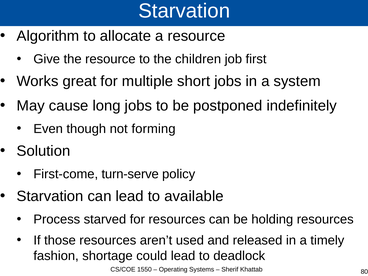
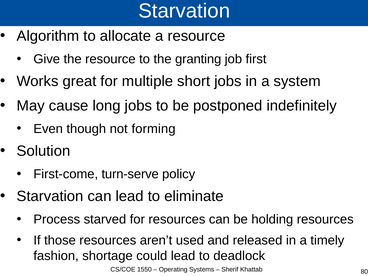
children: children -> granting (198, 59)
available: available -> eliminate (194, 196)
